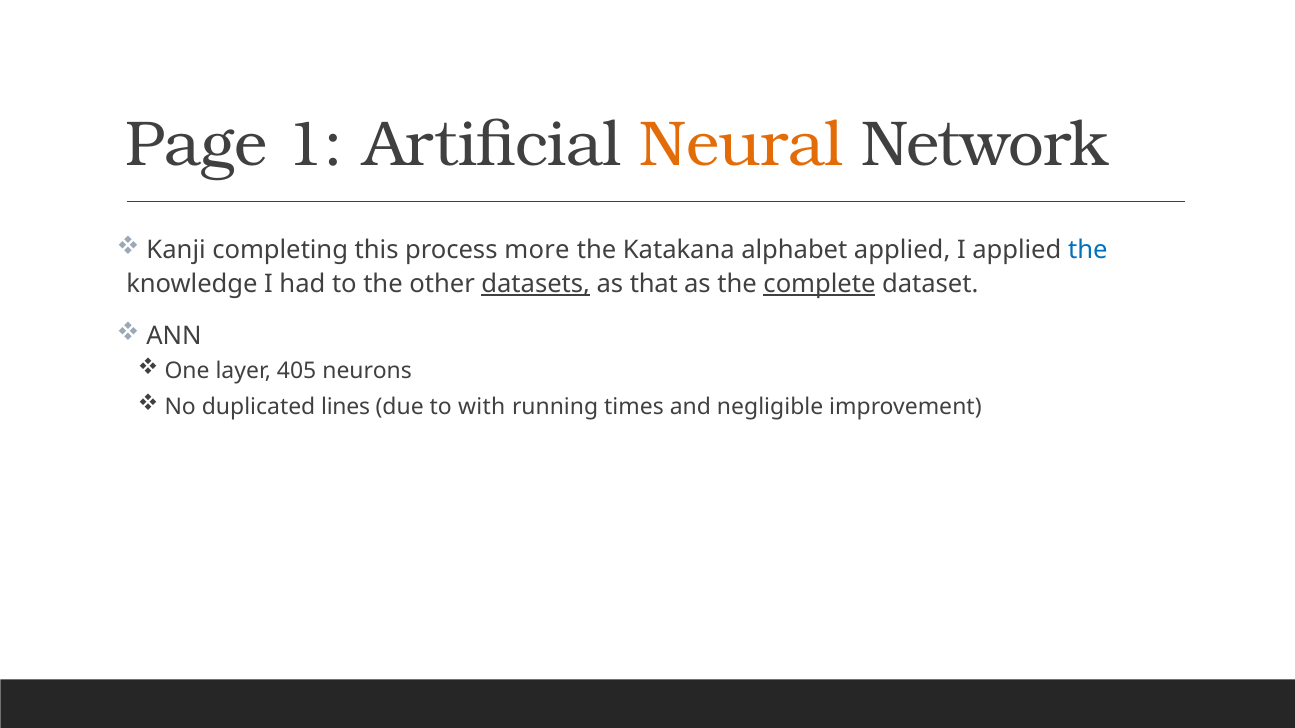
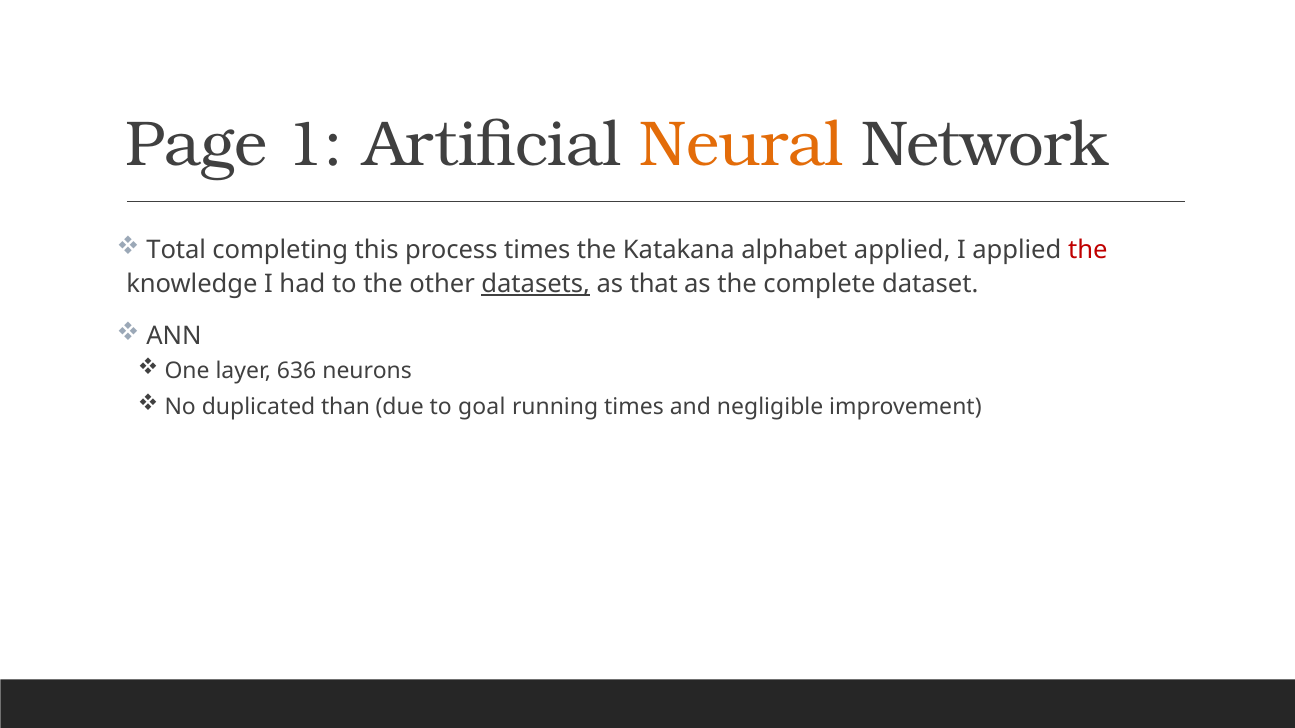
Kanji: Kanji -> Total (176, 250)
process more: more -> times (537, 250)
the colour: blue -> red (1088, 250)
complete underline: present -> none (820, 284)
405: 405 -> 636 (297, 371)
lines: lines -> than (346, 407)
with: with -> goal (482, 407)
